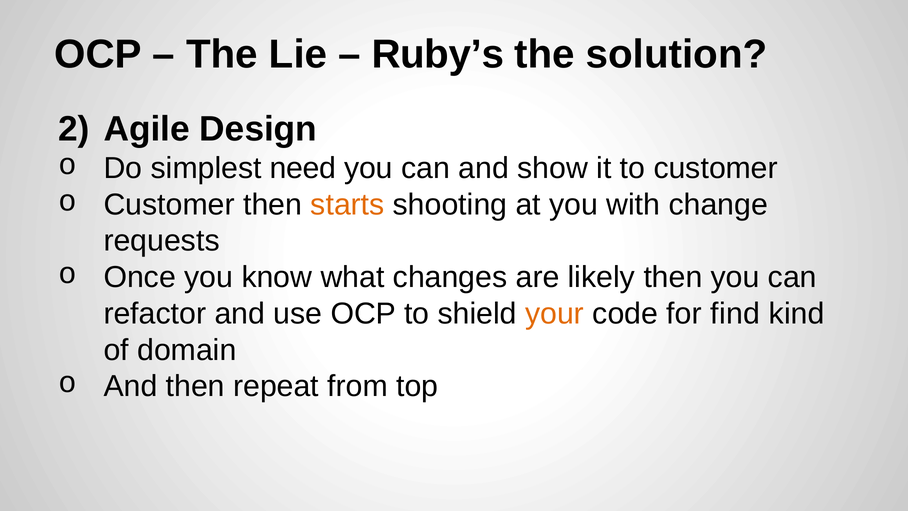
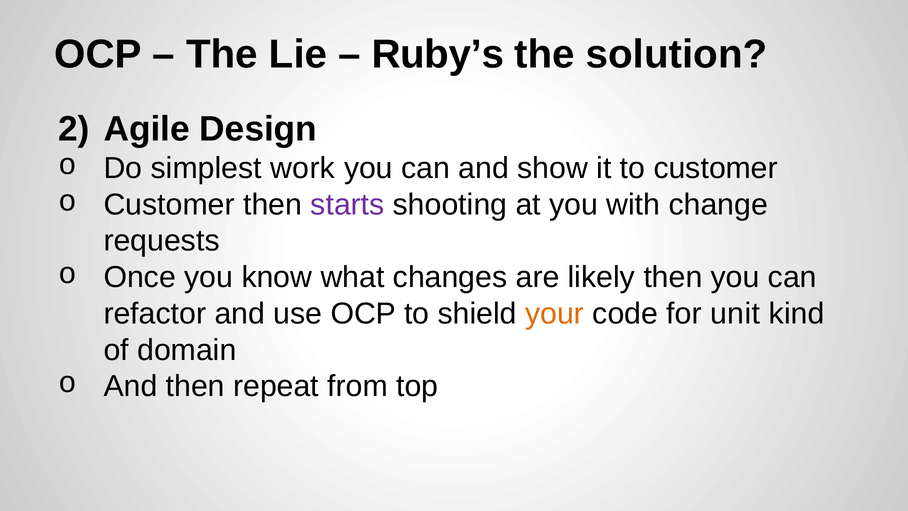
need: need -> work (303, 168)
starts colour: orange -> purple (347, 205)
find: find -> unit (735, 314)
